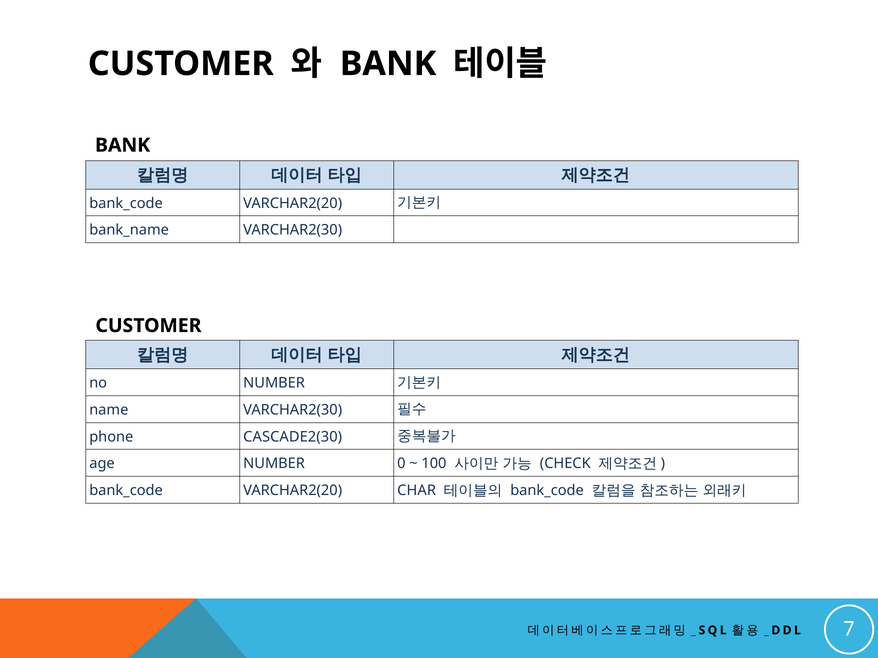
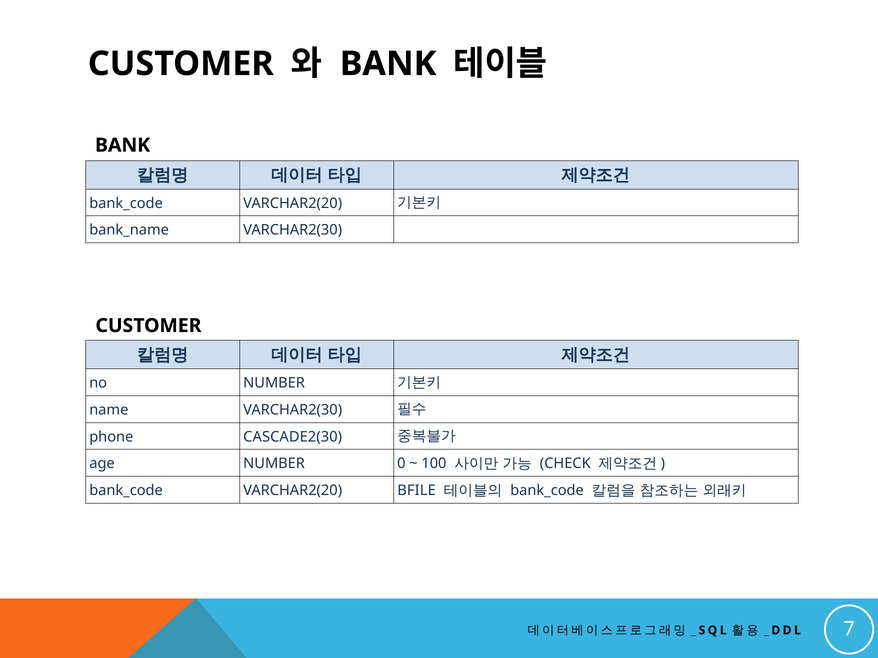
CHAR: CHAR -> BFILE (417, 491)
